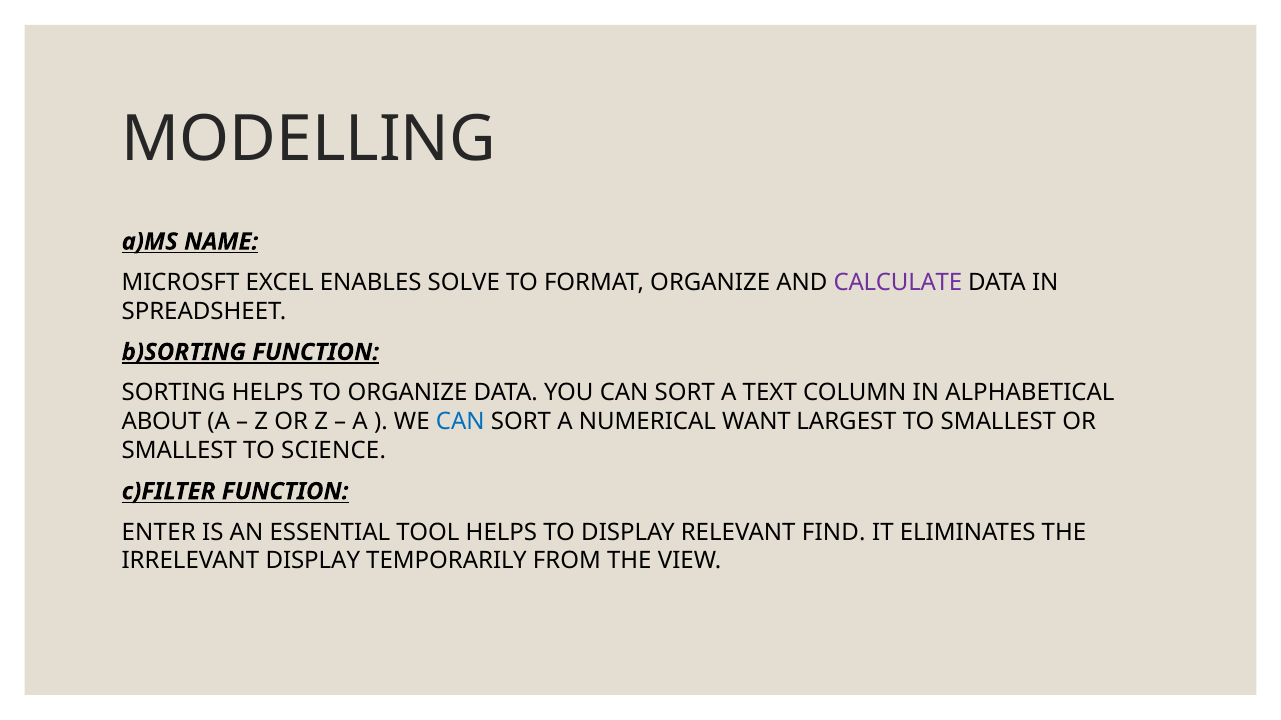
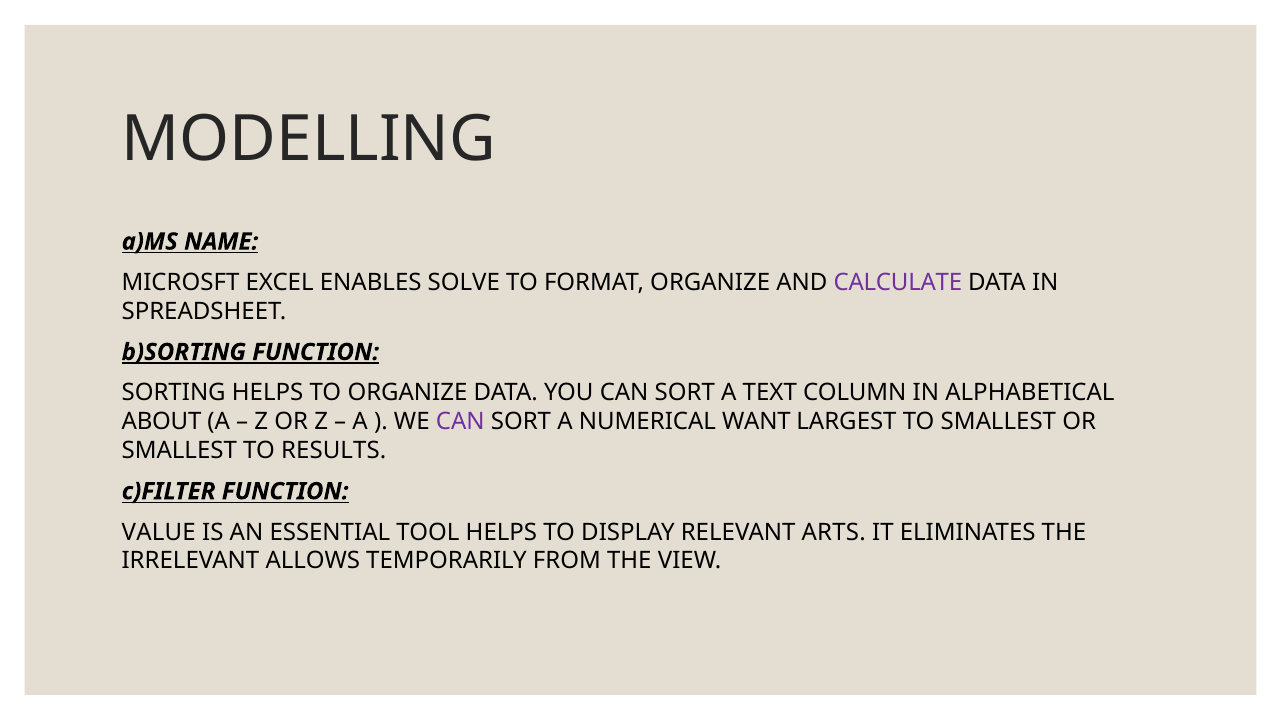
CAN colour: blue -> purple (460, 422)
SCIENCE: SCIENCE -> RESULTS (334, 451)
ENTER: ENTER -> VALUE (159, 533)
FIND: FIND -> ARTS (834, 533)
IRRELEVANT DISPLAY: DISPLAY -> ALLOWS (313, 561)
